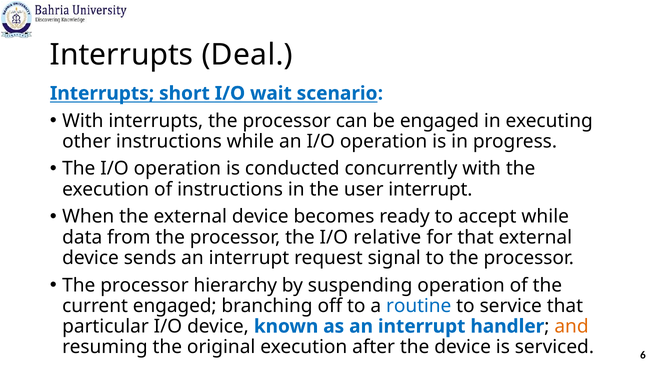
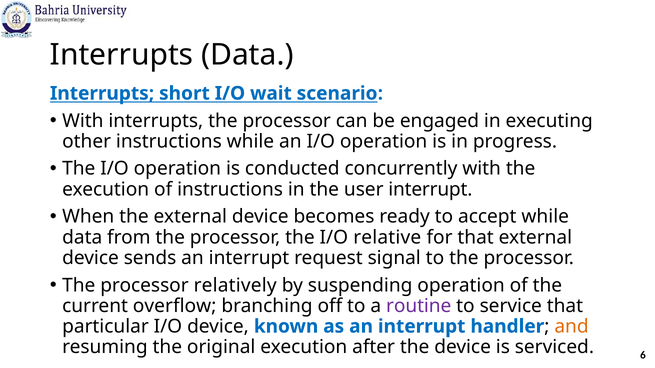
Interrupts Deal: Deal -> Data (247, 55)
hierarchy: hierarchy -> relatively (235, 286)
current engaged: engaged -> overflow (175, 306)
routine colour: blue -> purple (419, 306)
